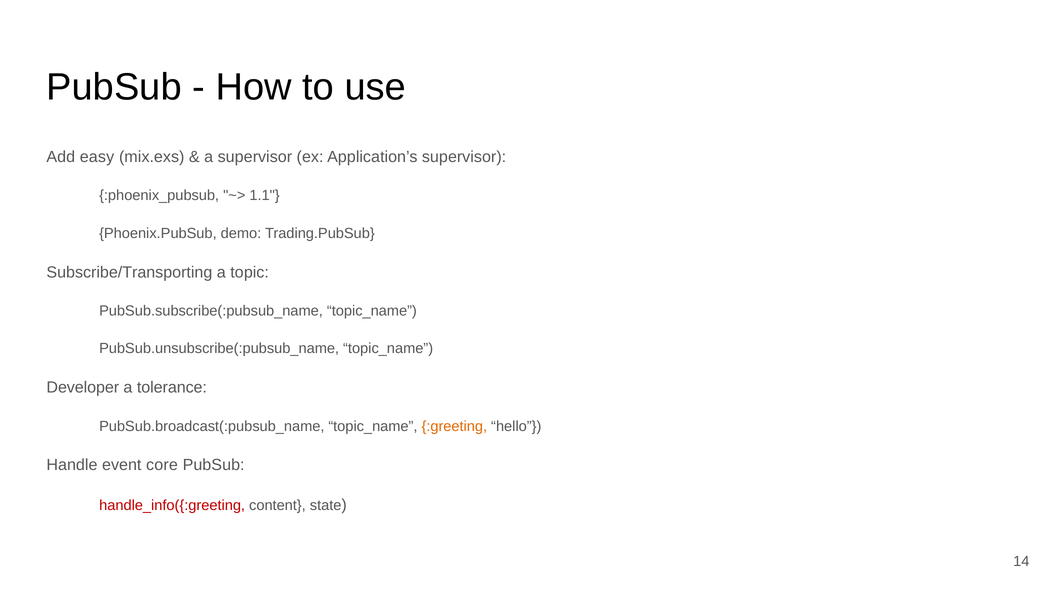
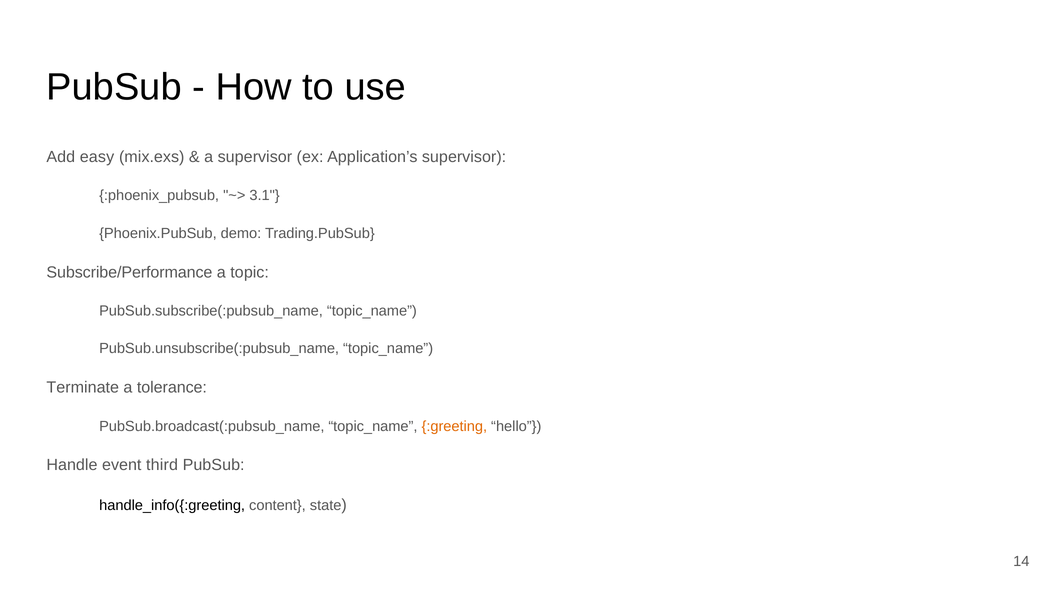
1.1: 1.1 -> 3.1 (265, 196)
Subscribe/Transporting: Subscribe/Transporting -> Subscribe/Performance (129, 272)
Developer: Developer -> Terminate (83, 388)
core: core -> third (162, 465)
handle_info({:greeting colour: red -> black (172, 505)
